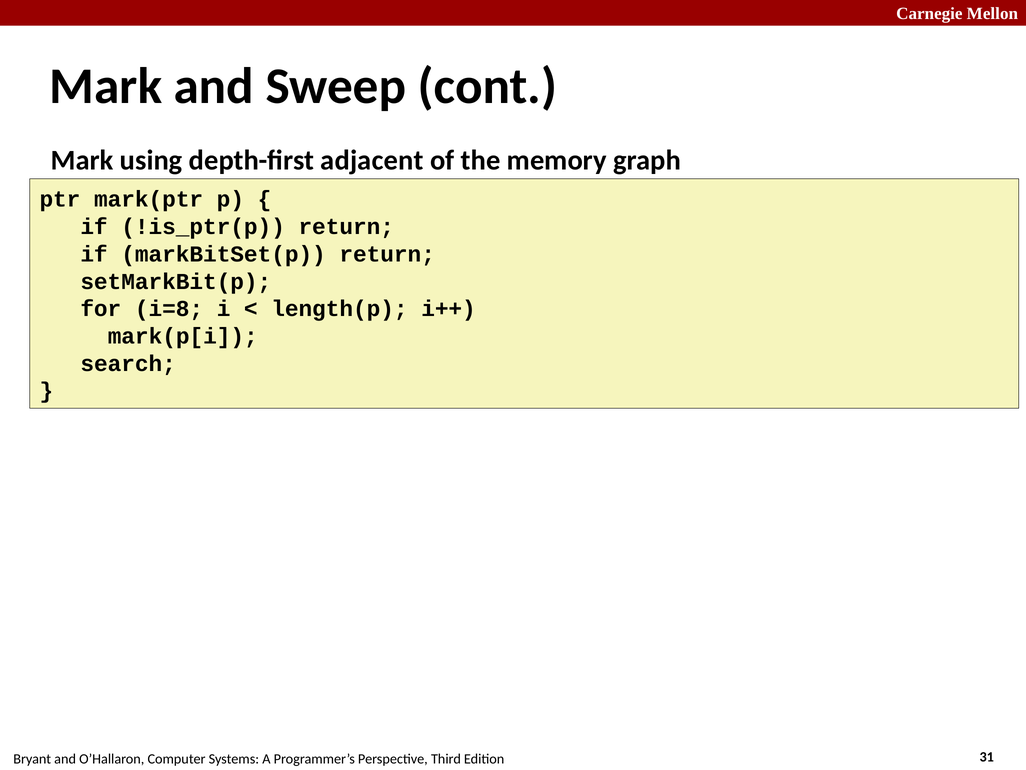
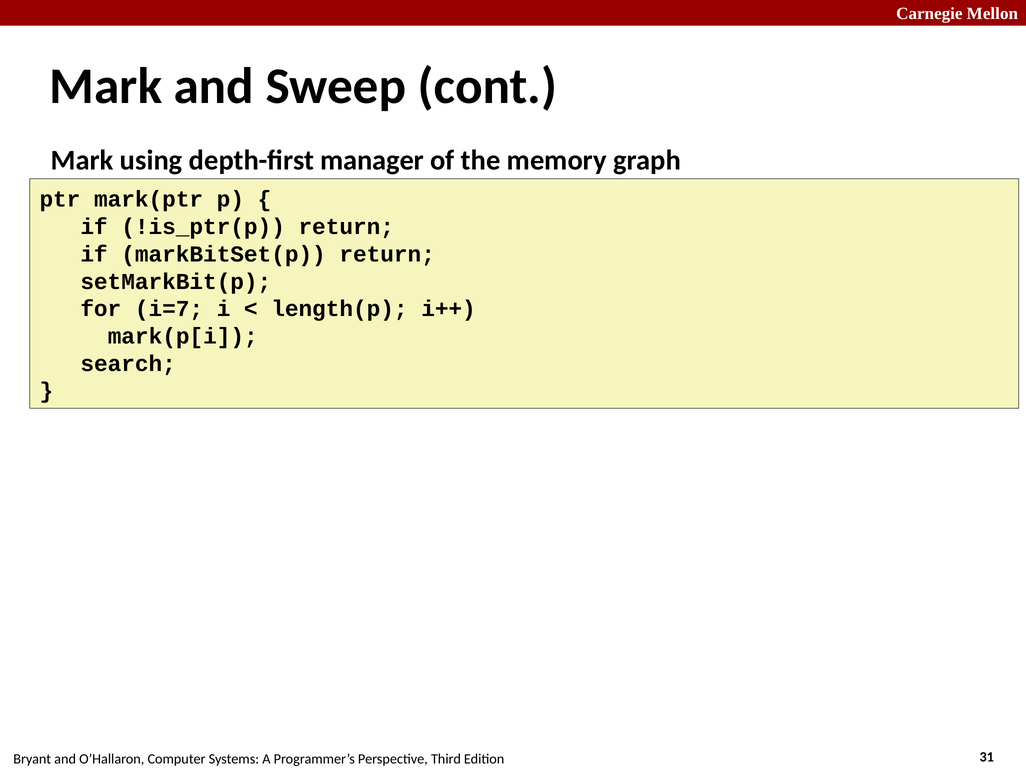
adjacent: adjacent -> manager (372, 160)
i=8: i=8 -> i=7 (169, 309)
